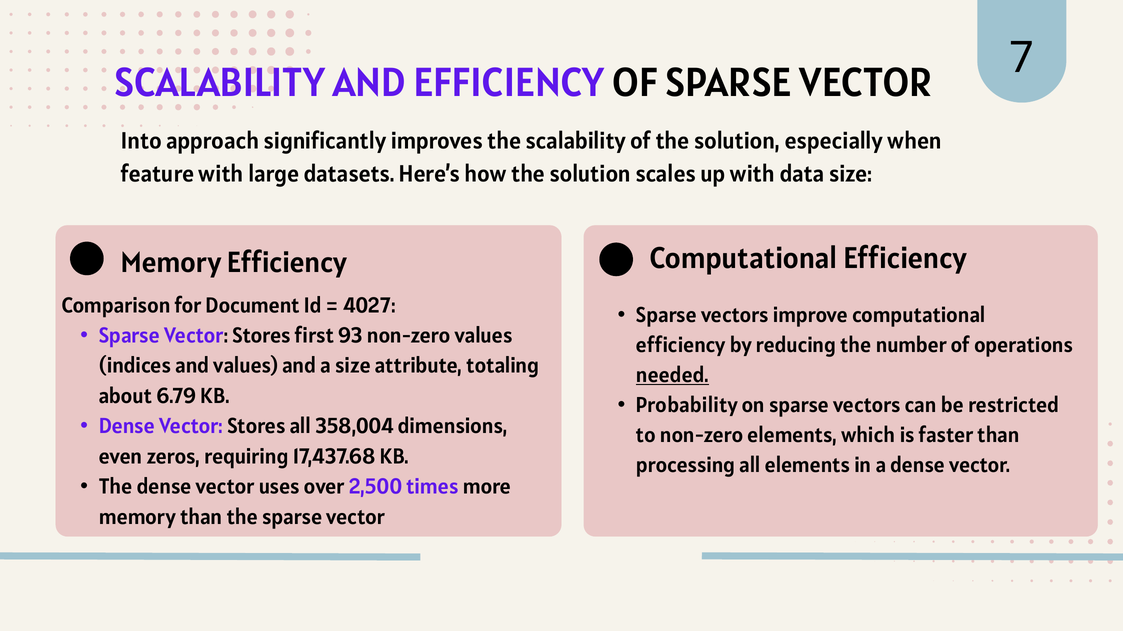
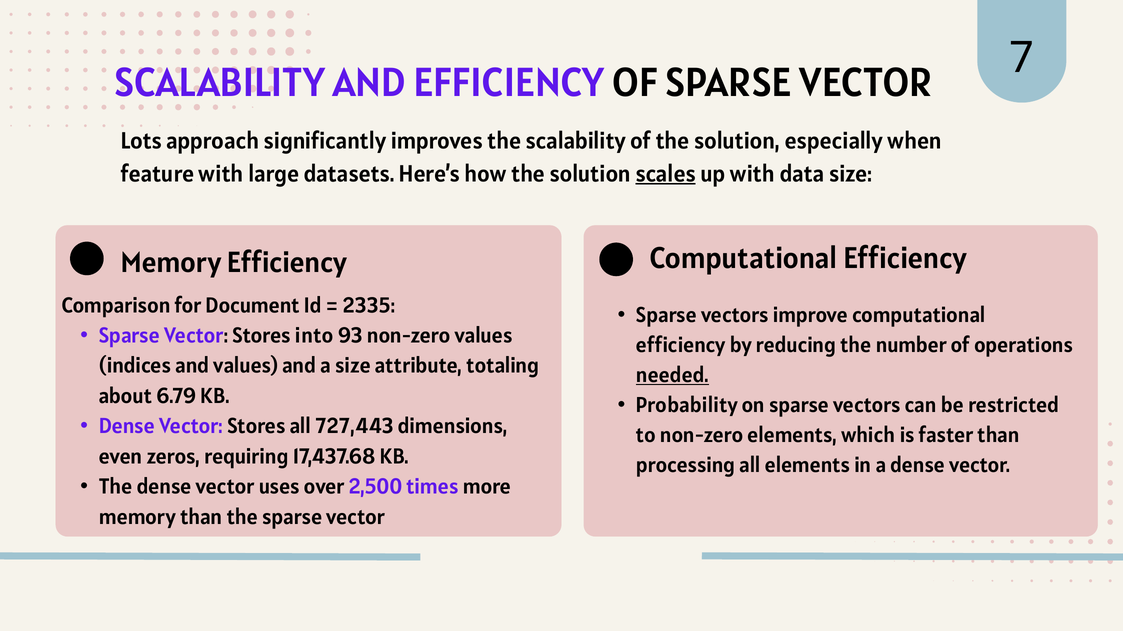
Into: Into -> Lots (141, 141)
scales underline: none -> present (666, 174)
4027: 4027 -> 2335 (369, 306)
first: first -> into (314, 336)
358,004: 358,004 -> 727,443 (355, 427)
